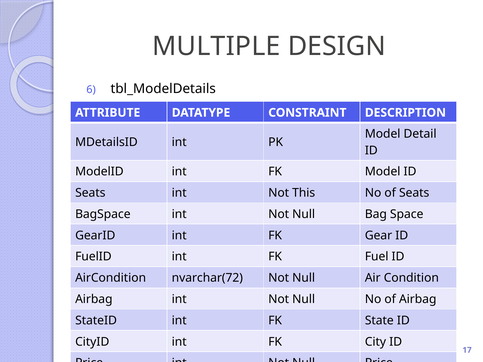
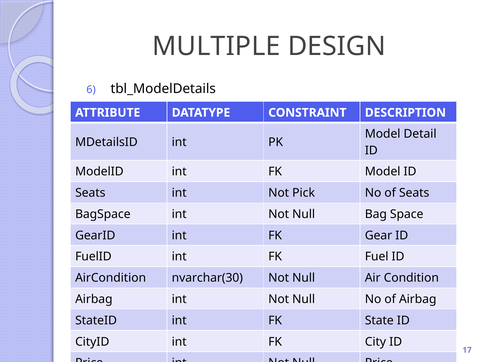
This: This -> Pick (304, 193)
nvarchar(72: nvarchar(72 -> nvarchar(30 (207, 278)
